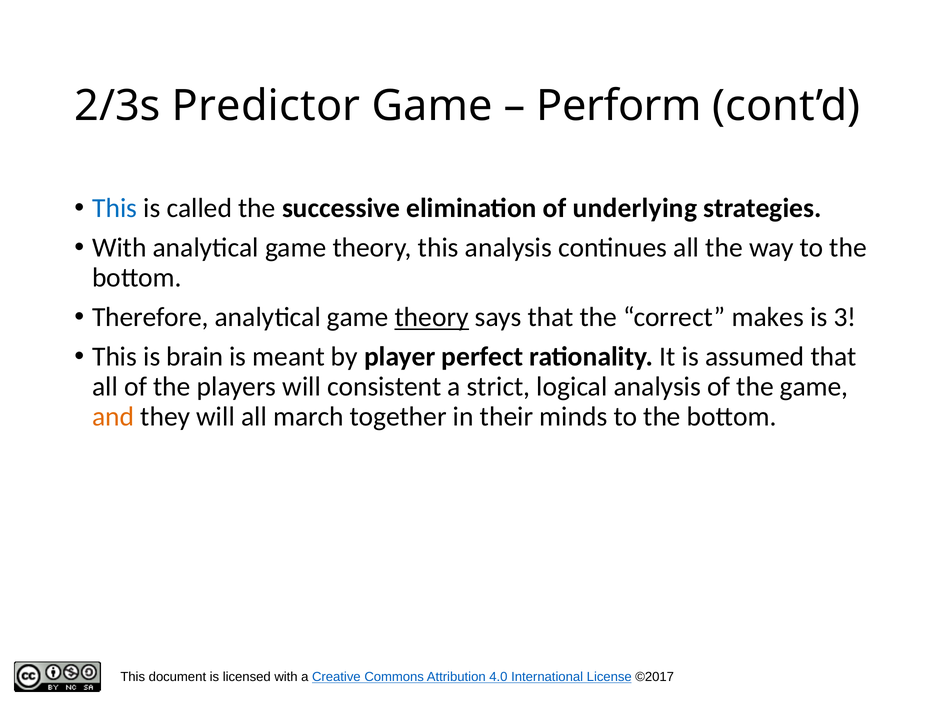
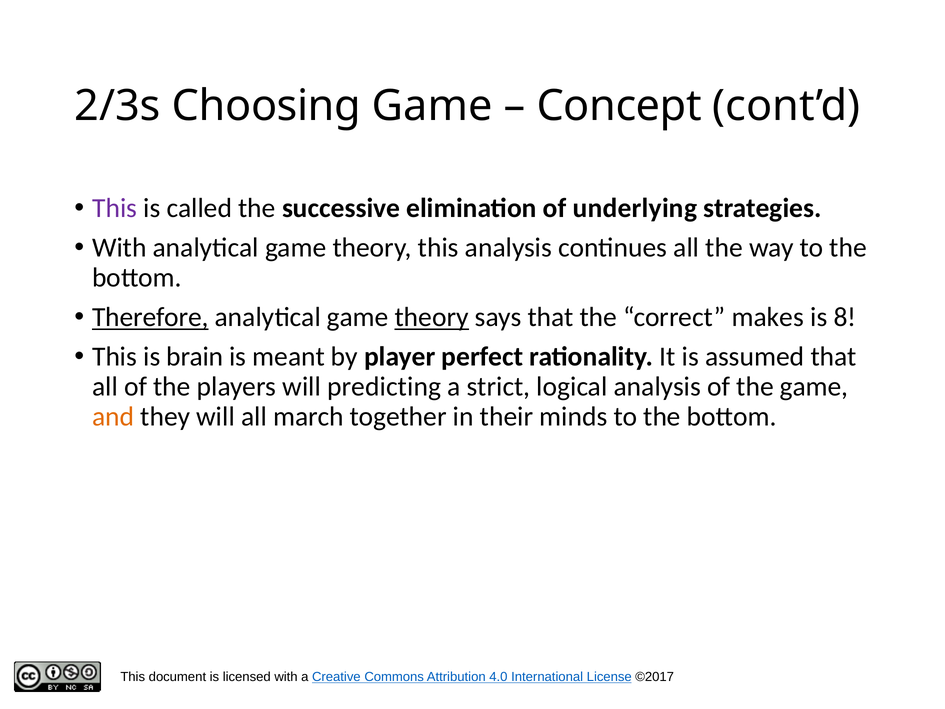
Predictor: Predictor -> Choosing (266, 106)
Perform: Perform -> Concept (619, 106)
This colour: blue -> purple (115, 208)
Therefore underline: none -> present (150, 317)
3: 3 -> 8 (845, 317)
consistent: consistent -> predicting (384, 387)
